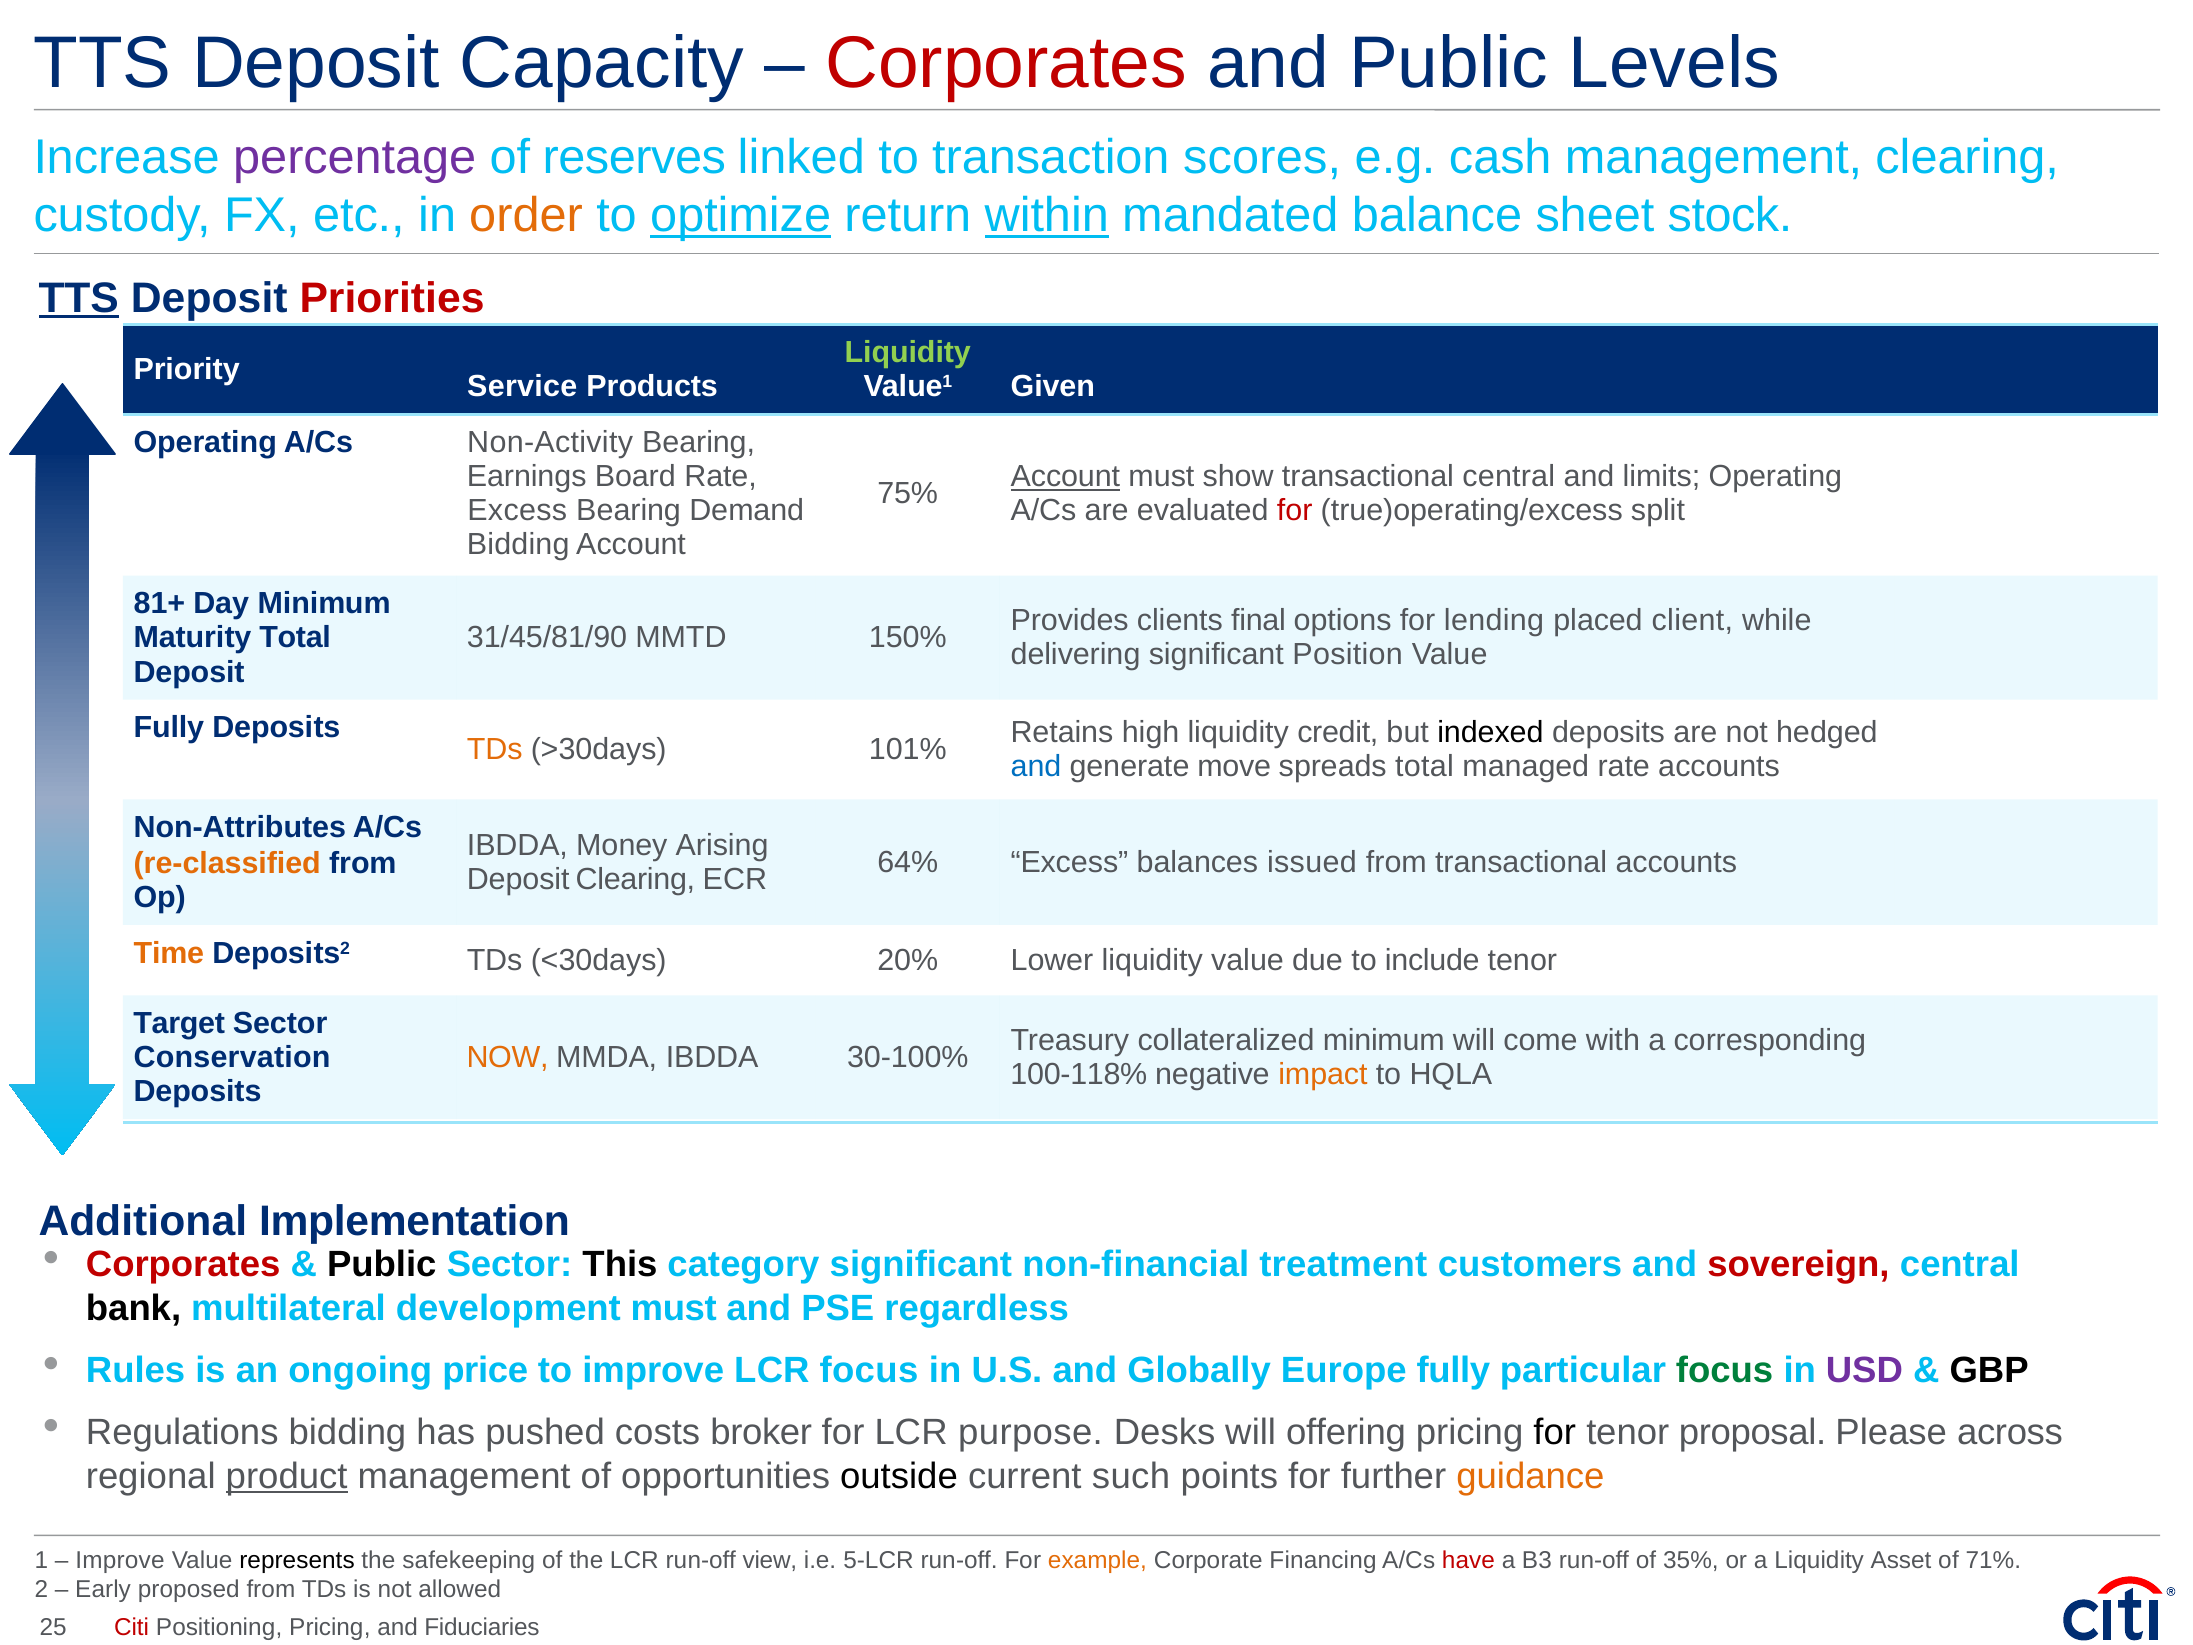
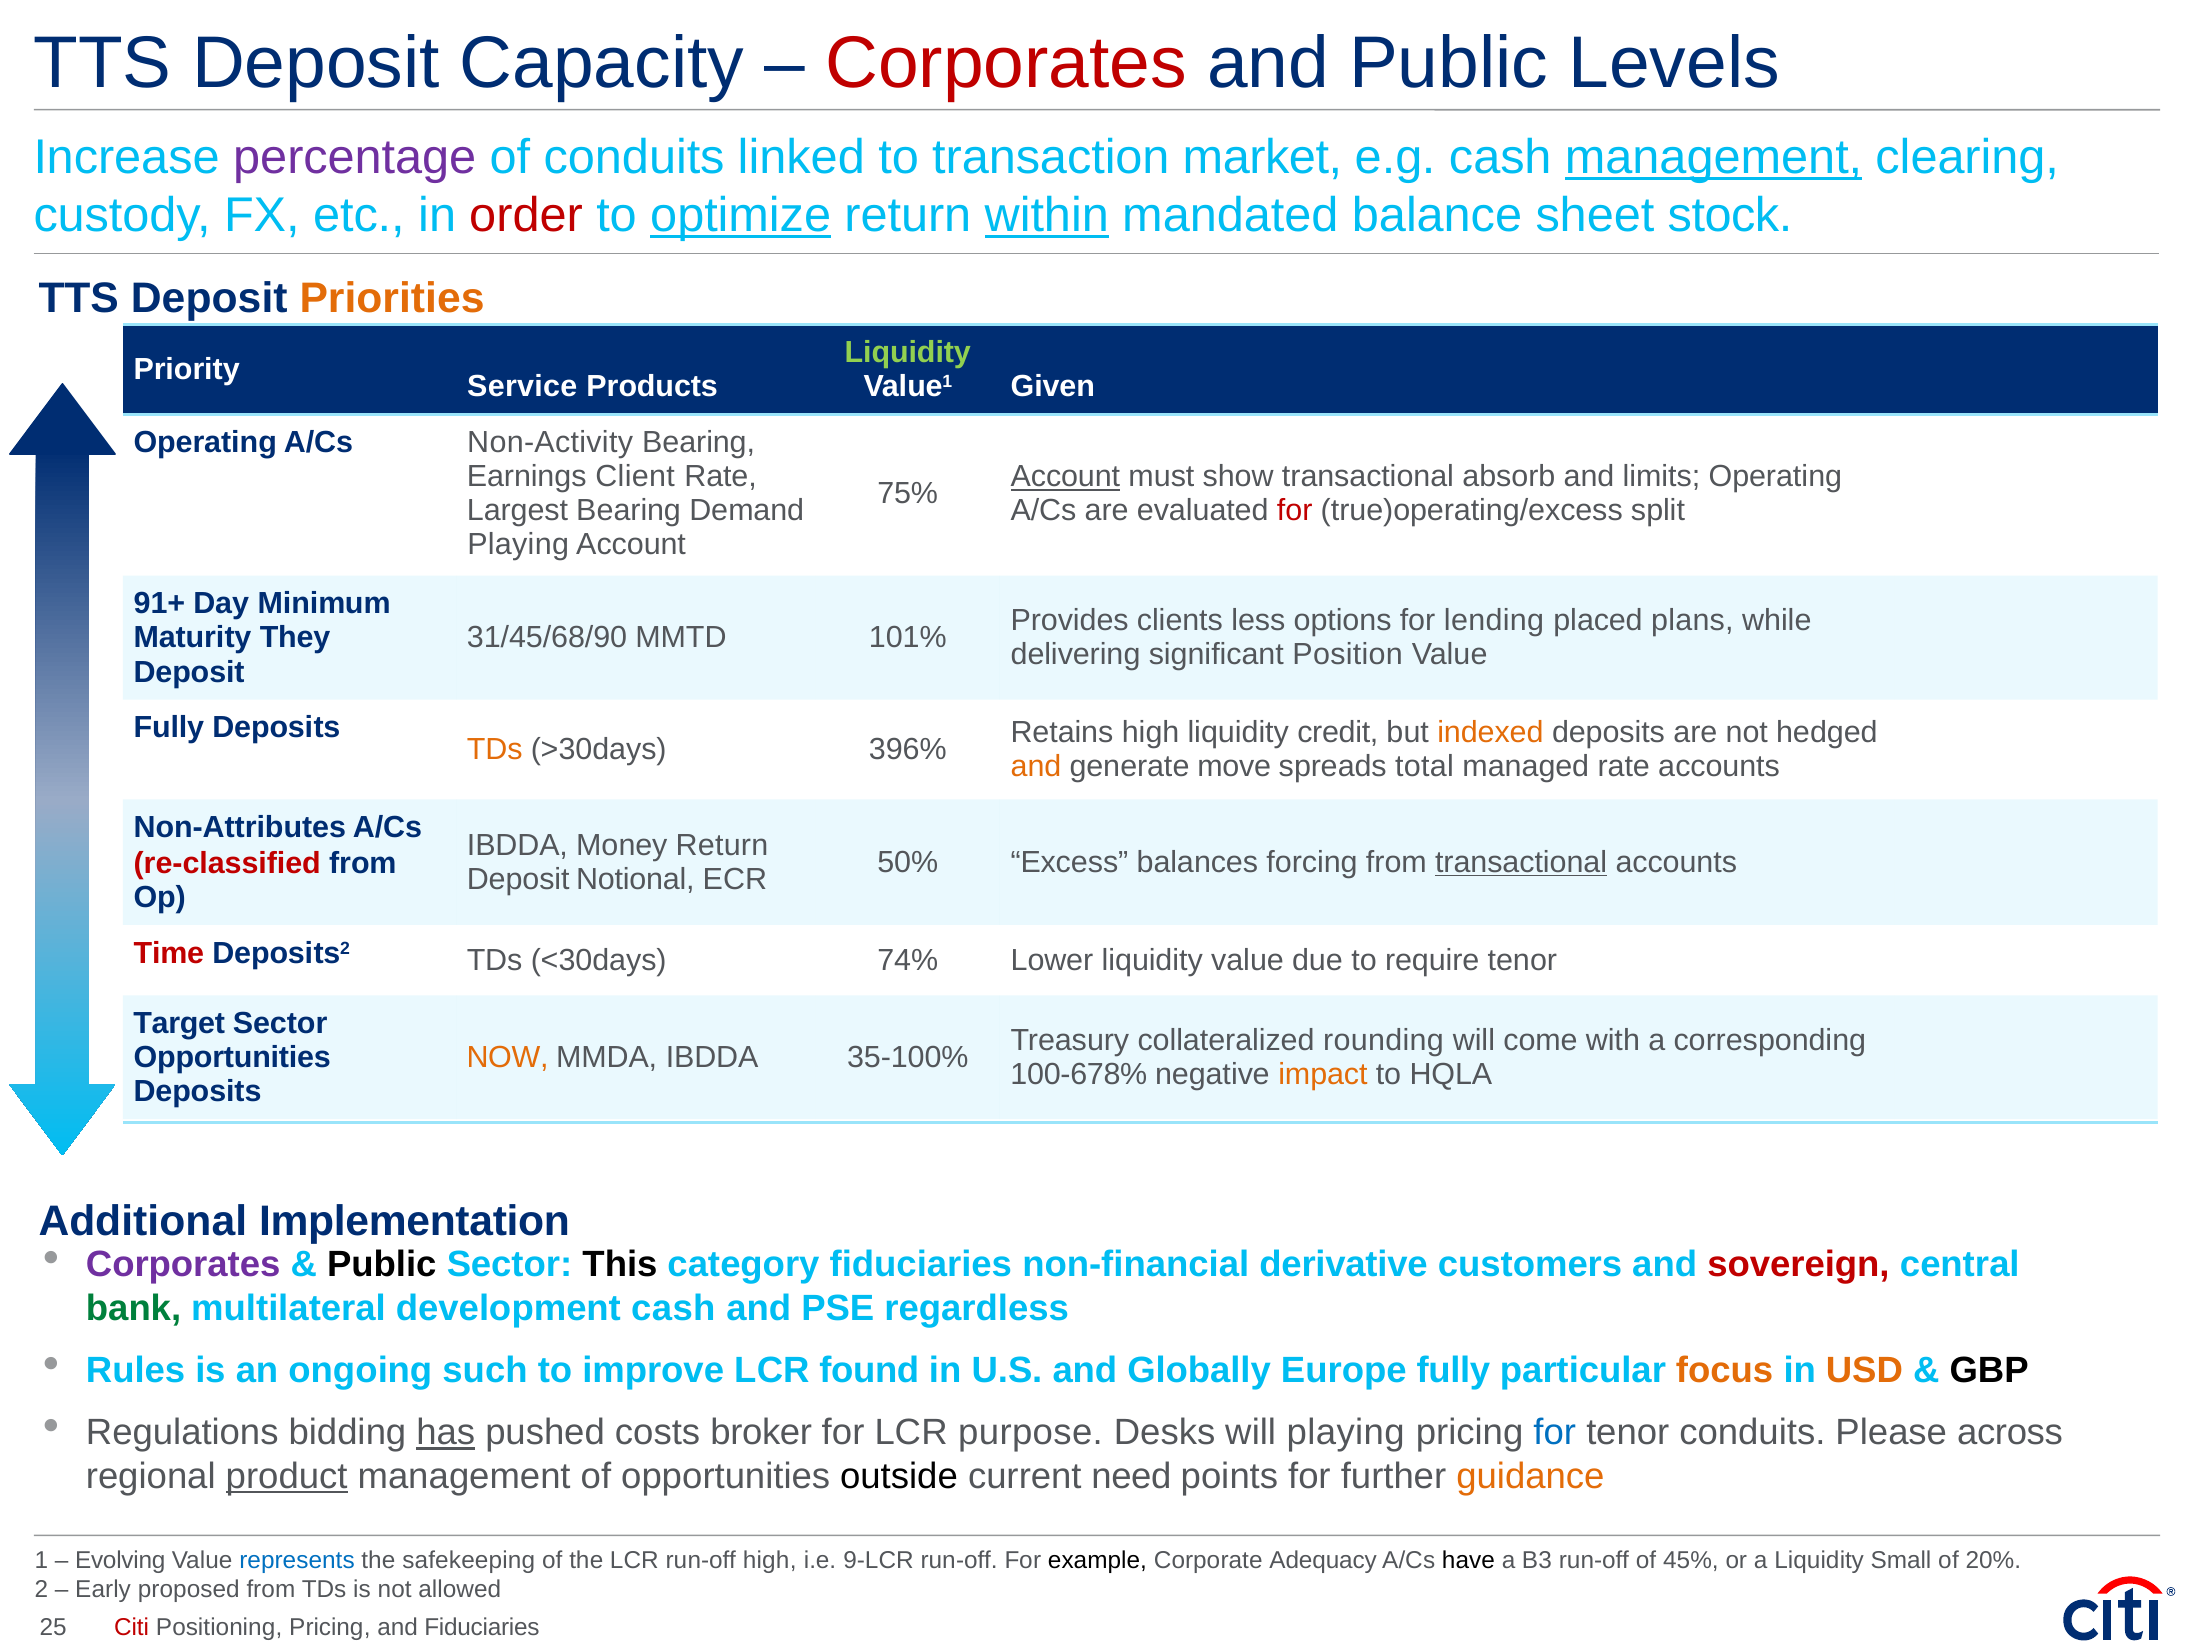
of reserves: reserves -> conduits (634, 157)
scores: scores -> market (1262, 157)
management underline: none -> present (1714, 157)
order colour: orange -> red (526, 216)
TTS underline: present -> none (79, 298)
Priorities colour: red -> orange (392, 298)
Board: Board -> Client (635, 477)
transactional central: central -> absorb (1509, 477)
Excess: Excess -> Largest (517, 511)
Bidding: Bidding -> Playing (518, 545)
81+: 81+ -> 91+ (159, 604)
final: final -> less (1258, 621)
client: client -> plans (1692, 621)
Maturity Total: Total -> They (295, 638)
31/45/81/90: 31/45/81/90 -> 31/45/68/90 (547, 638)
150%: 150% -> 101% (908, 638)
indexed colour: black -> orange (1490, 733)
101%: 101% -> 396% (908, 750)
and colour: blue -> orange (1036, 767)
Money Arising: Arising -> Return (722, 845)
64%: 64% -> 50% (908, 862)
issued: issued -> forcing (1312, 862)
transactional underline: none -> present (1521, 862)
re-classified colour: orange -> red (227, 863)
Deposit Clearing: Clearing -> Notional (635, 879)
Time colour: orange -> red (169, 953)
20%: 20% -> 74% (908, 960)
include: include -> require (1432, 960)
collateralized minimum: minimum -> rounding (1383, 1040)
Conservation: Conservation -> Opportunities (232, 1057)
30-100%: 30-100% -> 35-100% (908, 1057)
100-118%: 100-118% -> 100-678% (1079, 1074)
Corporates colour: red -> purple (183, 1264)
category significant: significant -> fiduciaries (921, 1264)
treatment: treatment -> derivative (1344, 1264)
bank colour: black -> green (134, 1308)
development must: must -> cash (673, 1308)
price: price -> such (485, 1370)
LCR focus: focus -> found (869, 1370)
focus colour: green -> orange (1725, 1370)
USD colour: purple -> orange (1864, 1370)
has underline: none -> present (446, 1433)
will offering: offering -> playing (1346, 1433)
for colour: black -> blue (1555, 1433)
tenor proposal: proposal -> conduits (1752, 1433)
such: such -> need (1131, 1476)
Improve: Improve -> Evolving (120, 1560)
represents colour: black -> blue (297, 1560)
run-off view: view -> high (770, 1560)
5-LCR: 5-LCR -> 9-LCR (879, 1560)
example colour: orange -> black (1097, 1560)
Financing: Financing -> Adequacy (1323, 1560)
have colour: red -> black (1468, 1560)
35%: 35% -> 45% (1691, 1560)
Asset: Asset -> Small (1901, 1560)
71%: 71% -> 20% (1993, 1560)
